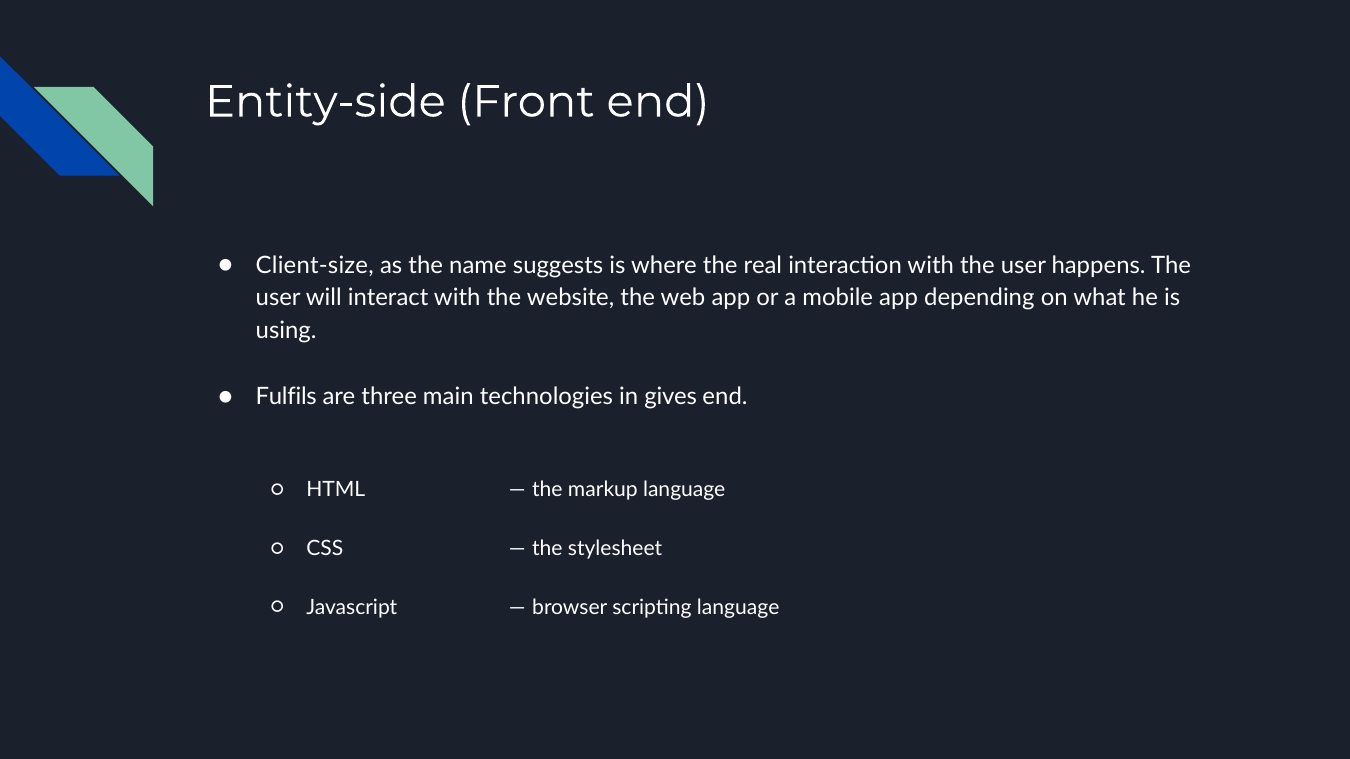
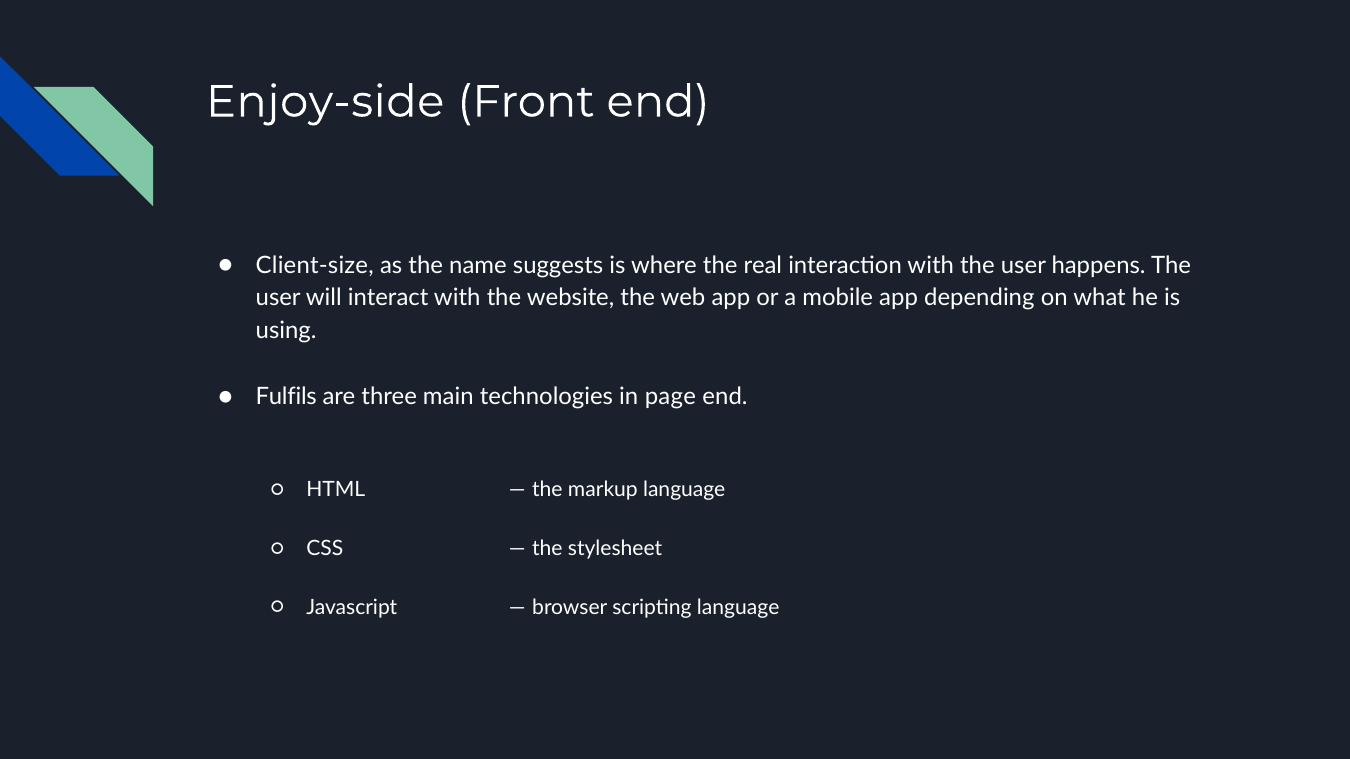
Entity-side: Entity-side -> Enjoy-side (325, 102)
gives: gives -> page (670, 397)
